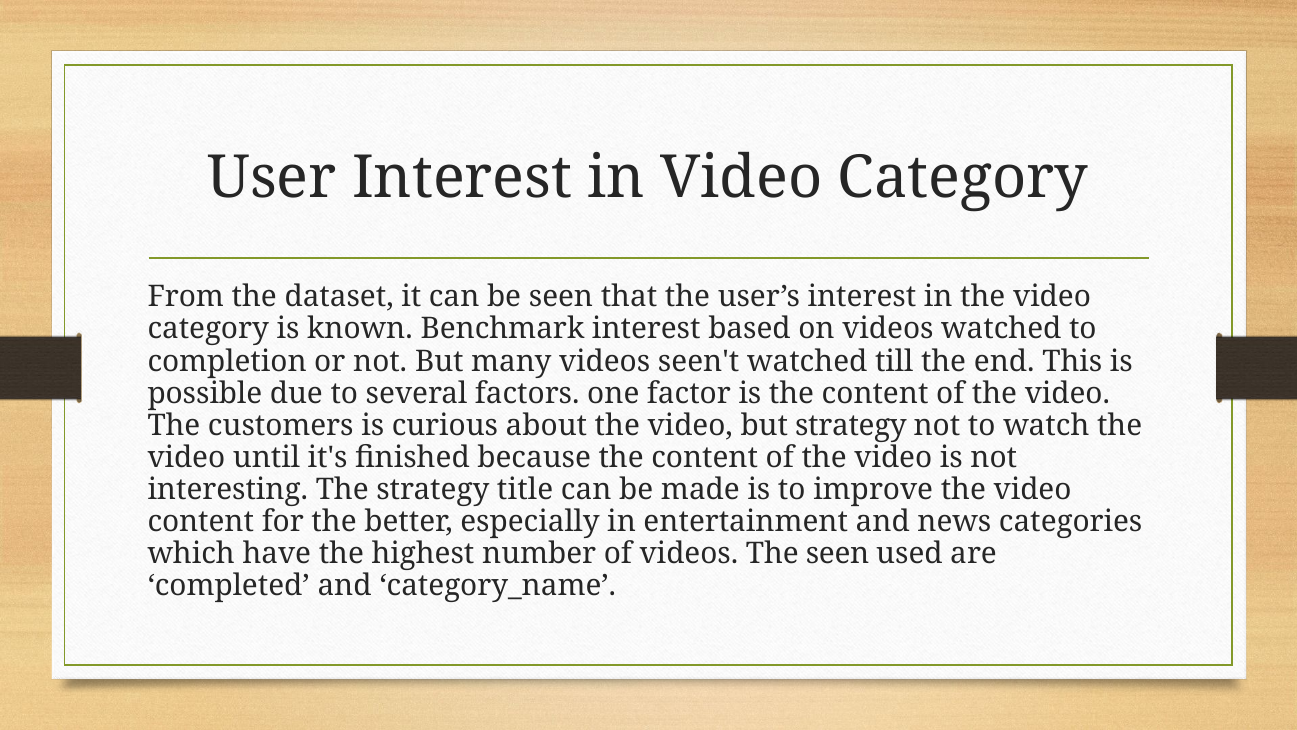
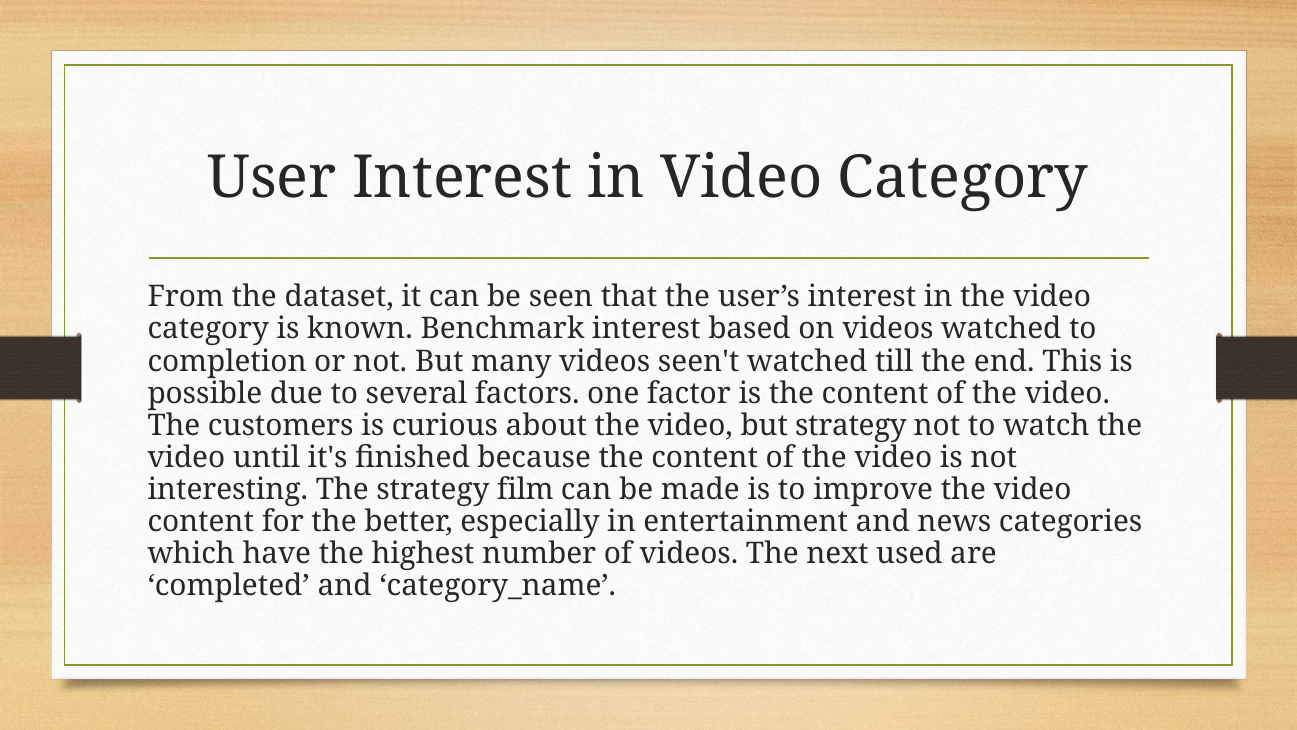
title: title -> film (525, 489)
The seen: seen -> next (838, 554)
